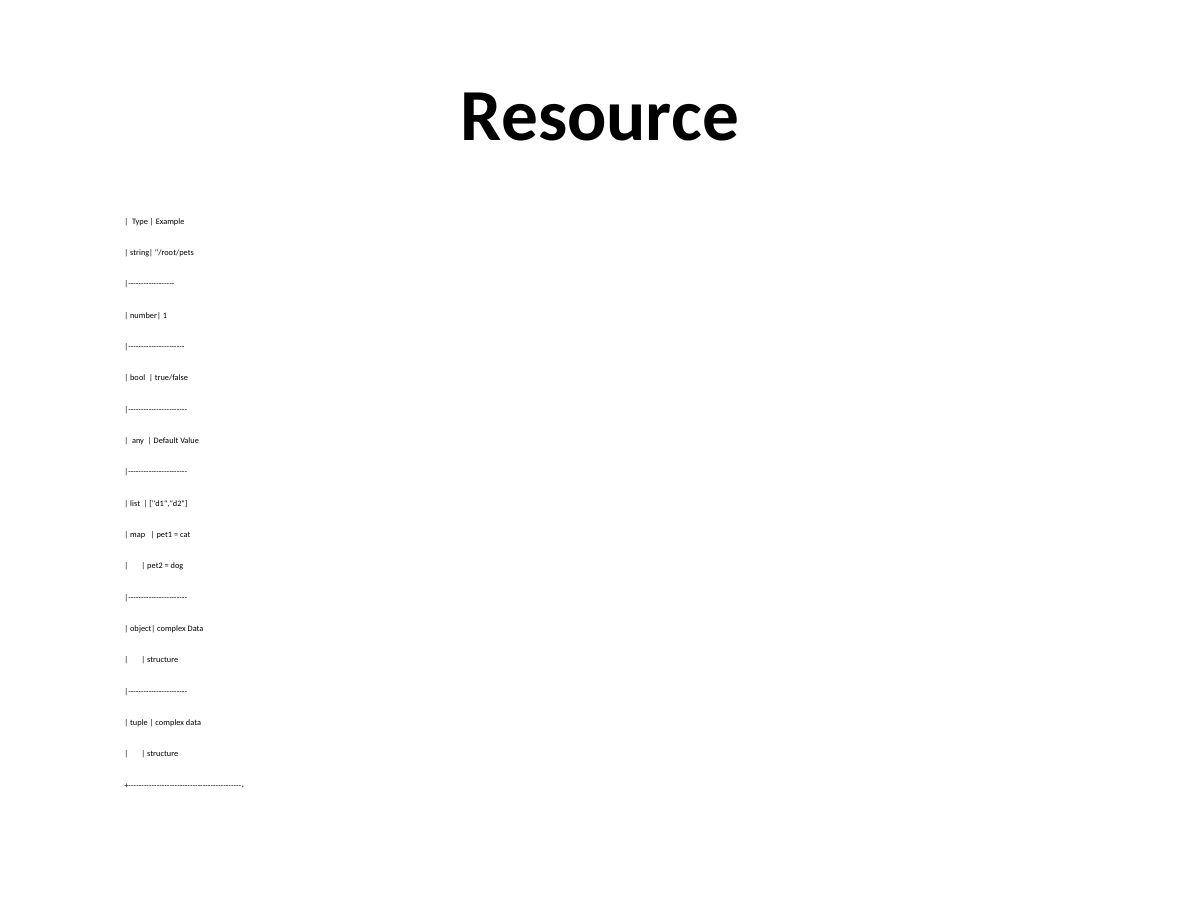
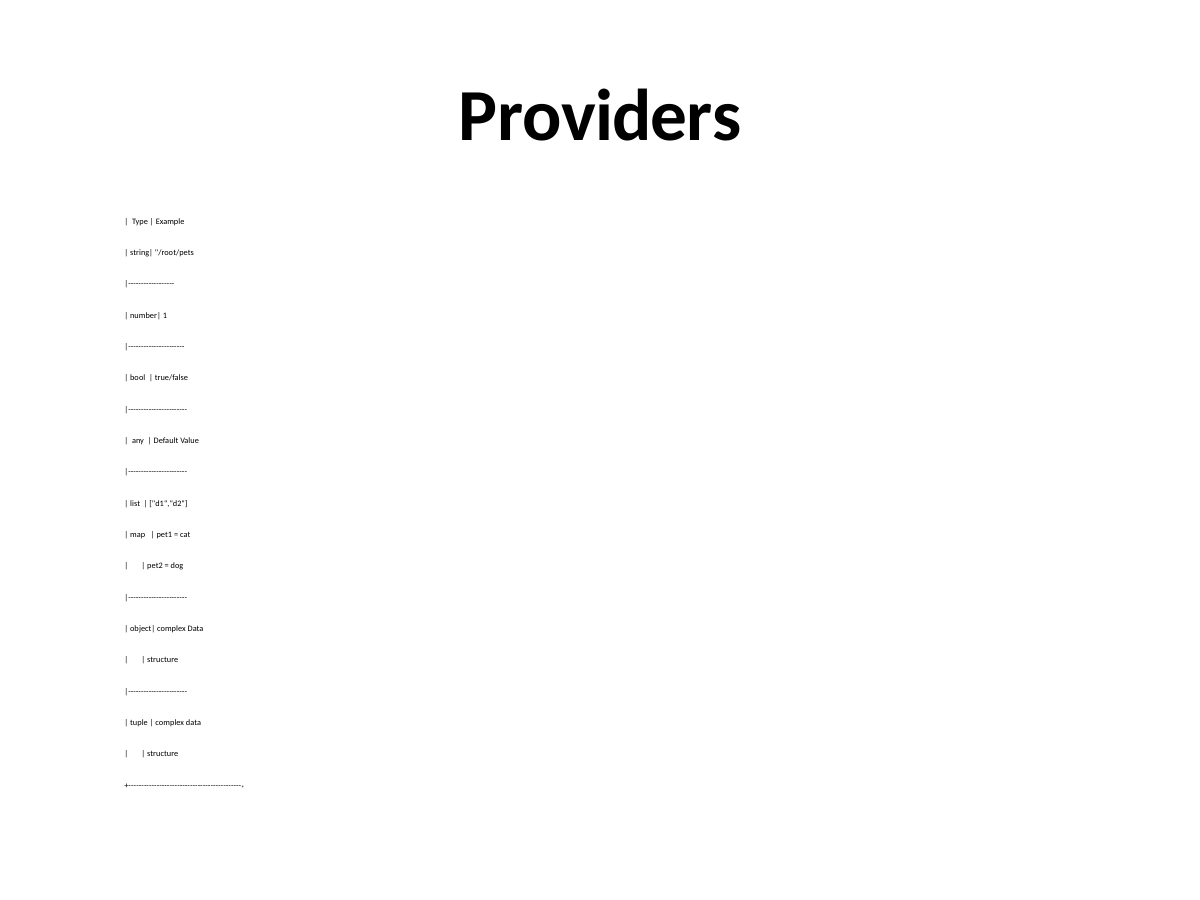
Resource: Resource -> Providers (600, 116)
